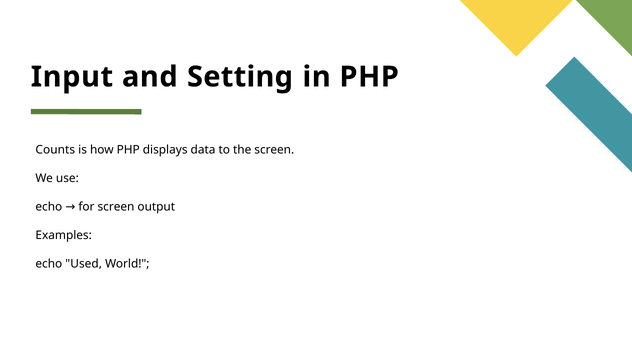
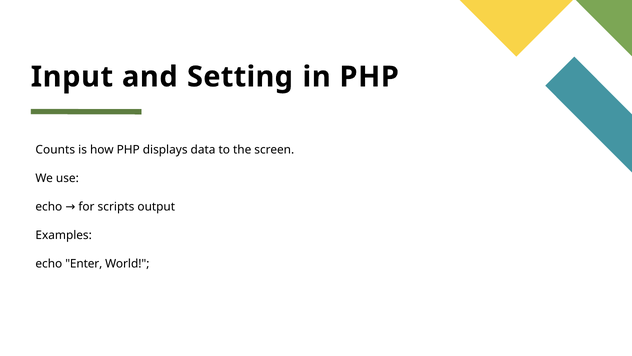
for screen: screen -> scripts (116, 207)
Used: Used -> Enter (84, 263)
